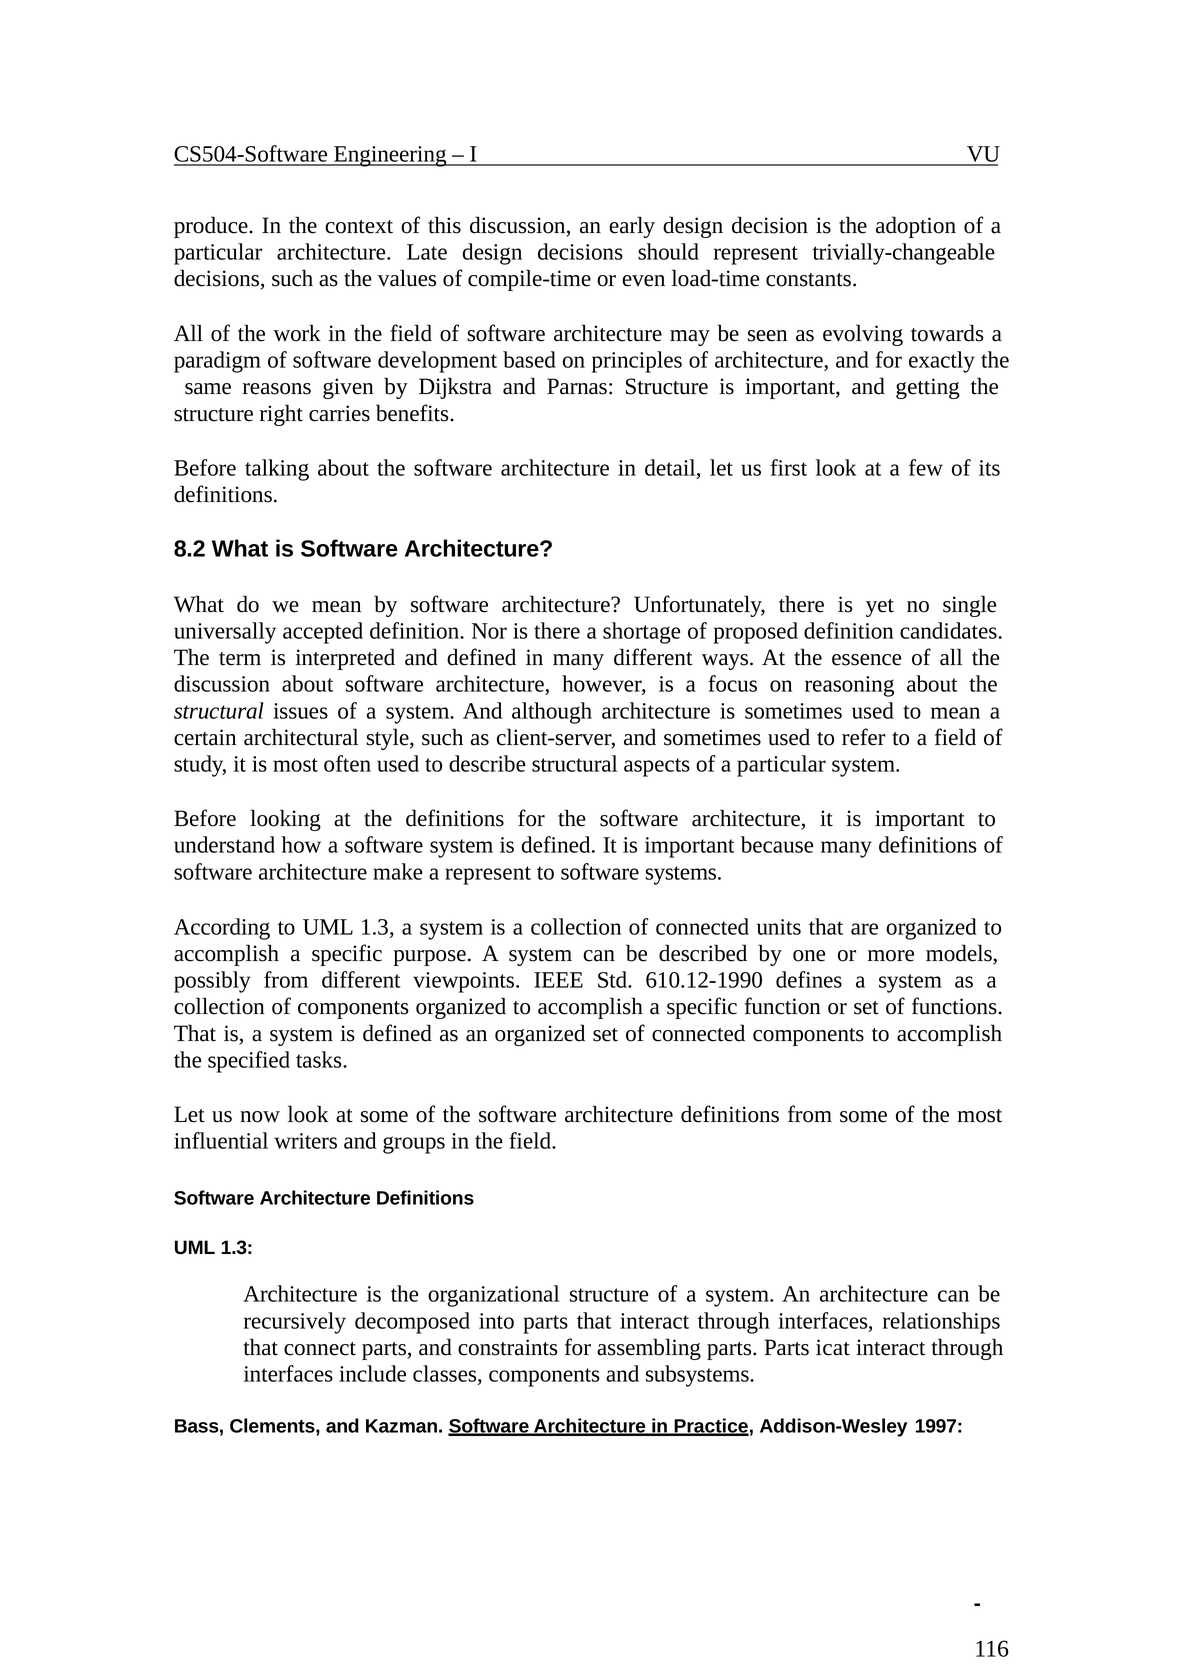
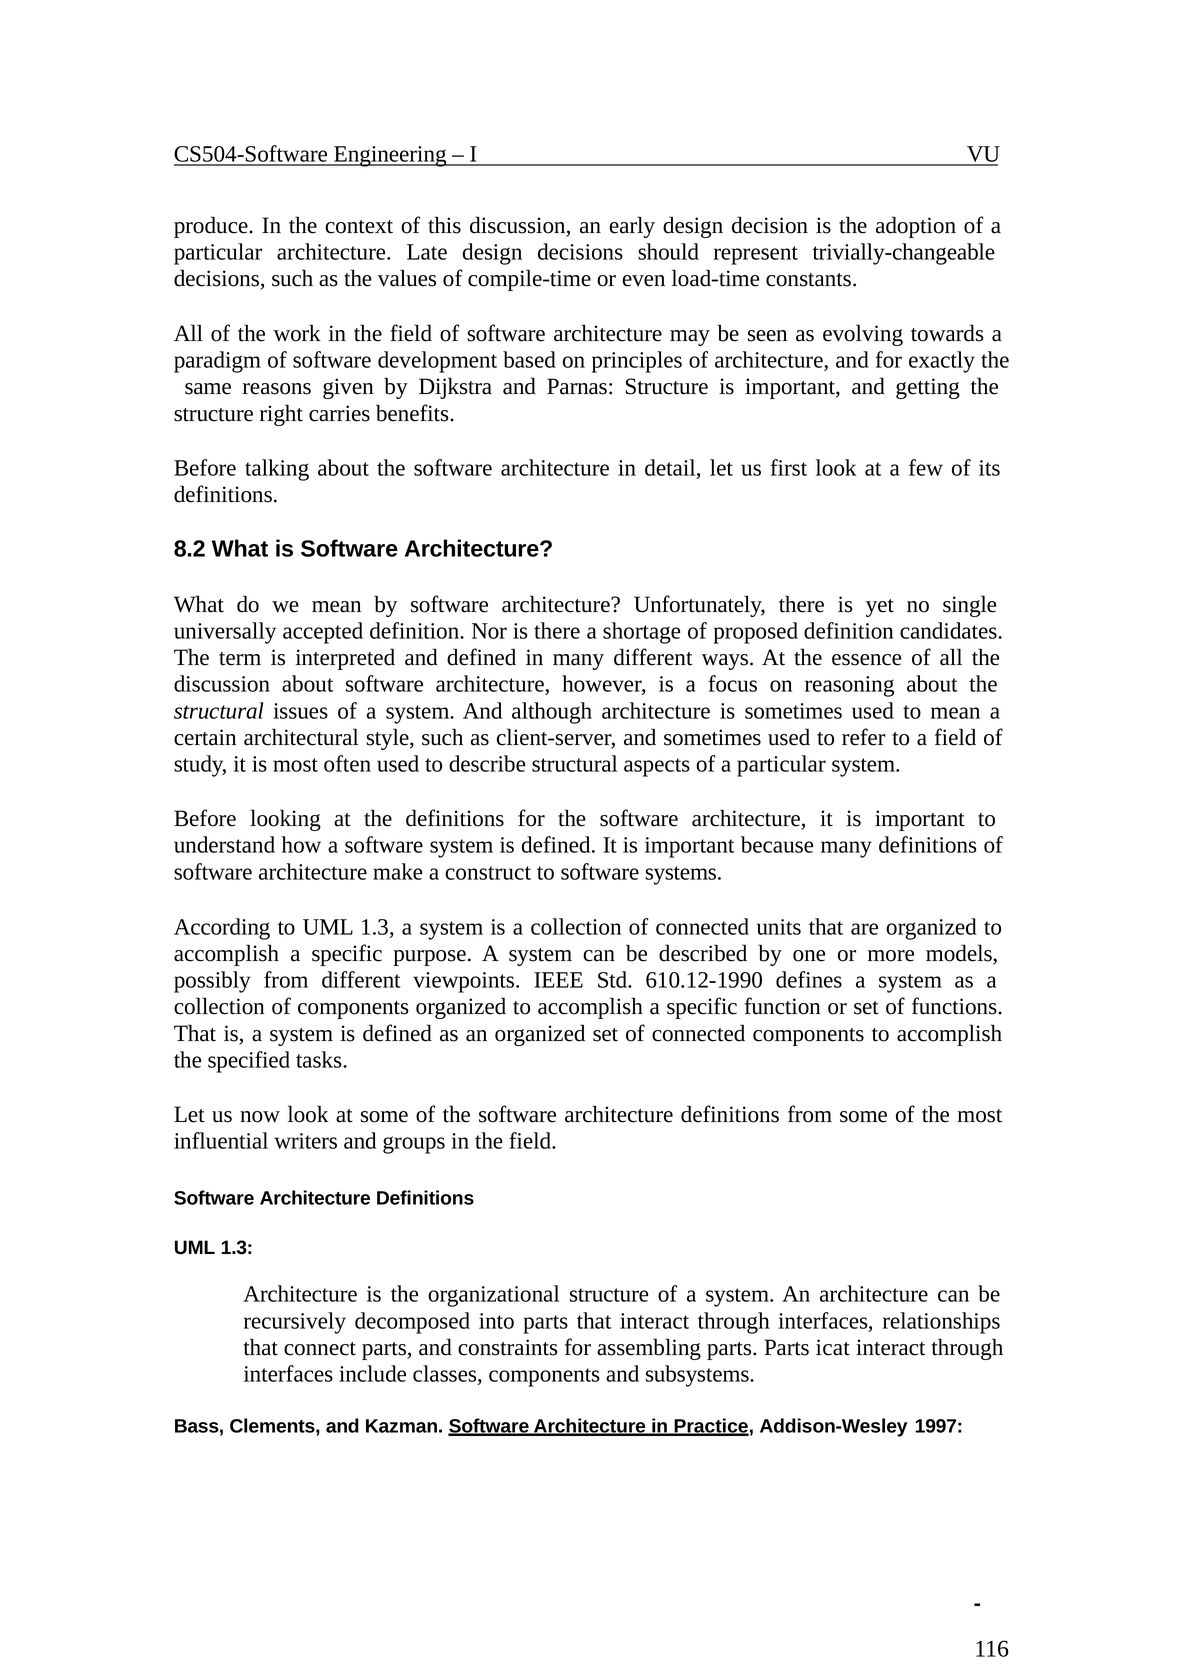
a represent: represent -> construct (488, 872)
